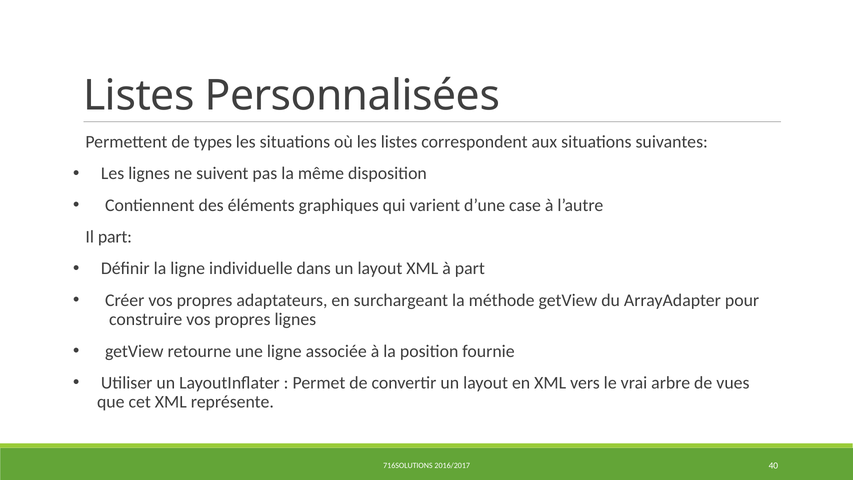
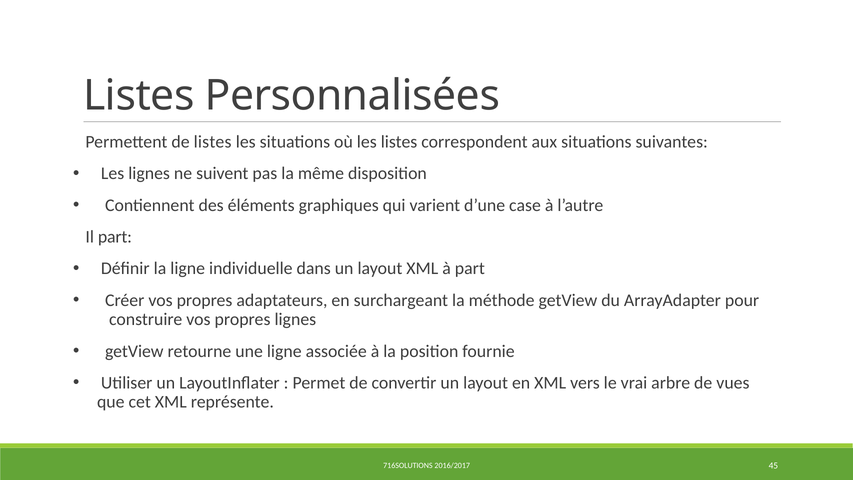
de types: types -> listes (213, 142)
40: 40 -> 45 (773, 465)
